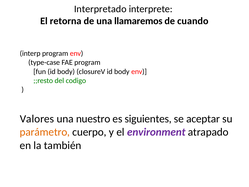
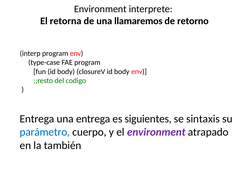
Interpretado: Interpretado -> Environment (100, 9)
cuando: cuando -> retorno (193, 21)
Valores: Valores -> Entrega (37, 119)
una nuestro: nuestro -> entrega (93, 119)
aceptar: aceptar -> sintaxis (203, 119)
parámetro colour: orange -> blue (45, 132)
